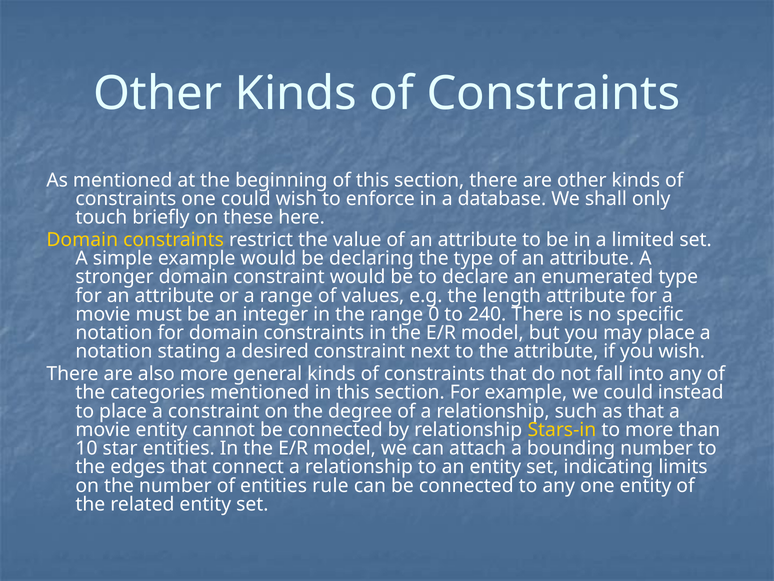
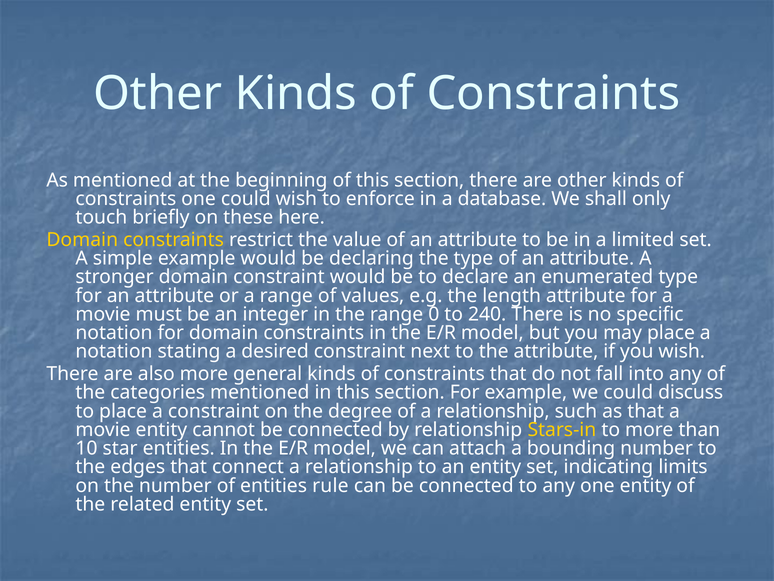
instead: instead -> discuss (691, 392)
